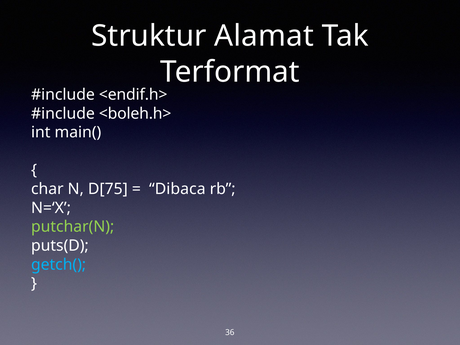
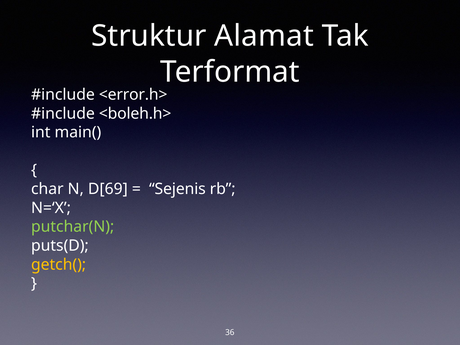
<endif.h>: <endif.h> -> <error.h> (133, 95)
D[75: D[75 -> D[69 (108, 189)
Dibaca: Dibaca -> Sejenis (177, 189)
getch( colour: light blue -> yellow (59, 264)
